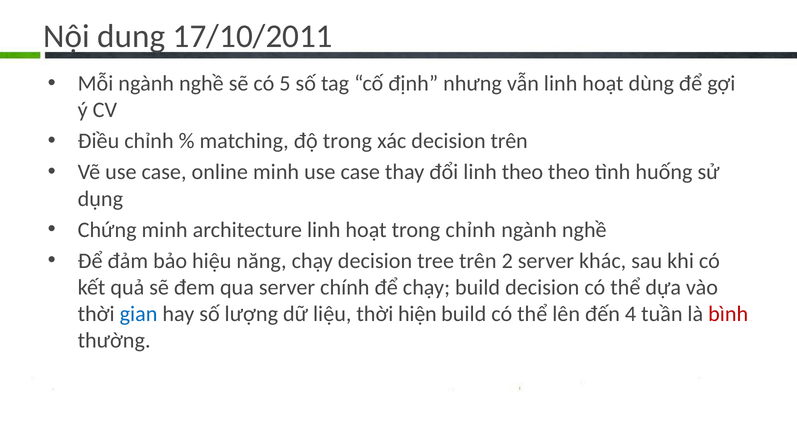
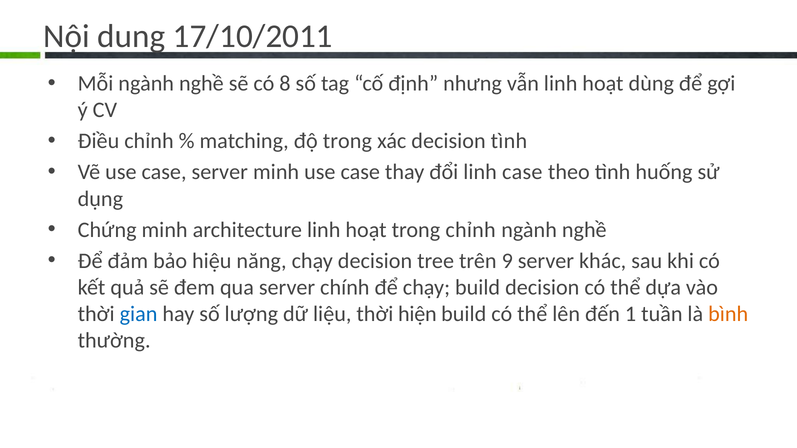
5: 5 -> 8 (285, 84)
decision trên: trên -> tình (509, 141)
case online: online -> server (220, 172)
linh theo: theo -> case (522, 172)
2: 2 -> 9 (507, 261)
4: 4 -> 1 (631, 314)
bình colour: red -> orange (728, 314)
